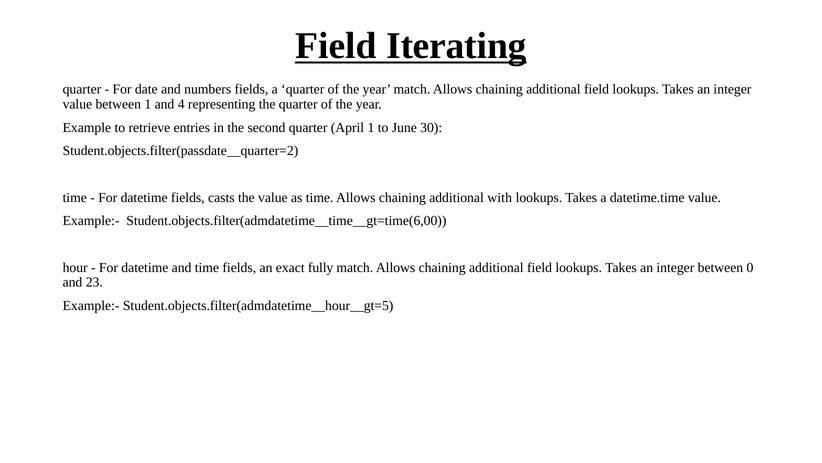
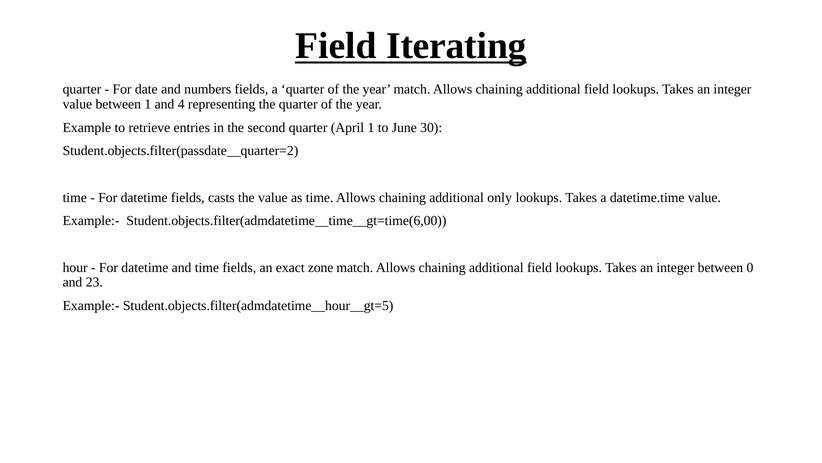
with: with -> only (500, 197)
fully: fully -> zone (321, 267)
